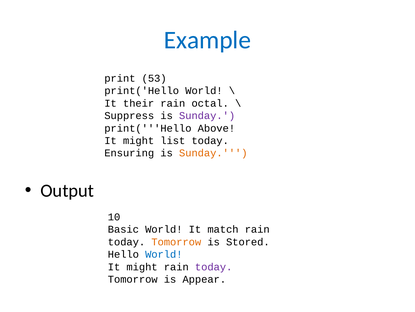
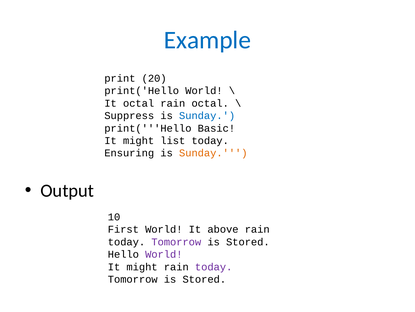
53: 53 -> 20 (154, 78)
It their: their -> octal (139, 103)
Sunday colour: purple -> blue (207, 115)
Above: Above -> Basic (216, 128)
Basic: Basic -> First (123, 229)
match: match -> above (223, 229)
Tomorrow colour: orange -> purple (176, 241)
World colour: blue -> purple (164, 254)
Appear: Appear -> Stored (204, 279)
